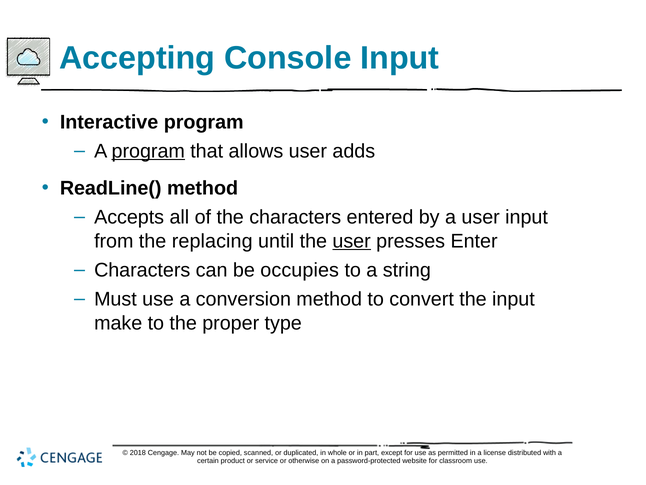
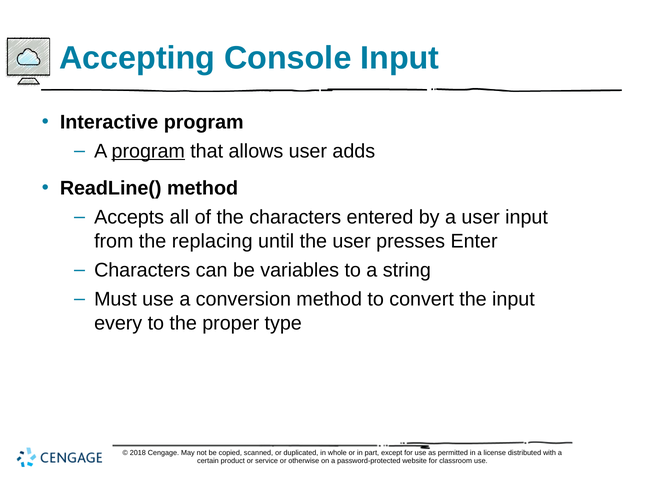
user underline: present -> none (352, 241)
occupies: occupies -> variables (300, 270)
make: make -> every (118, 323)
